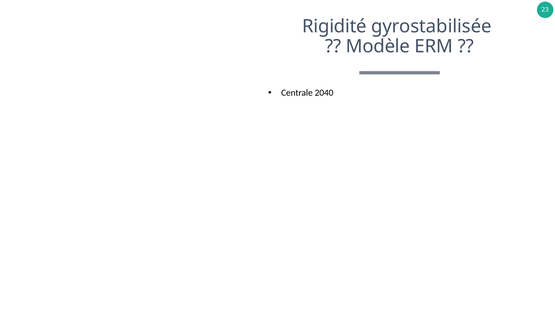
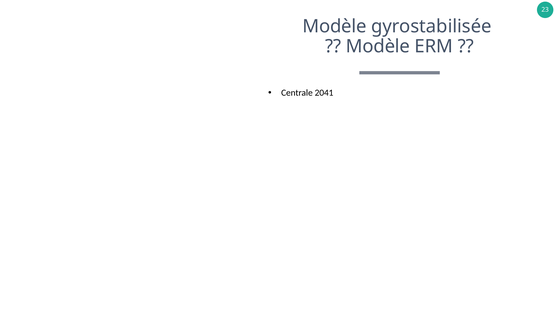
Rigidité: Rigidité -> Modèle (334, 26)
2040: 2040 -> 2041 (324, 93)
